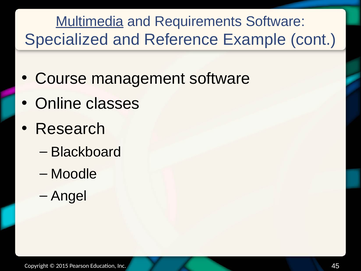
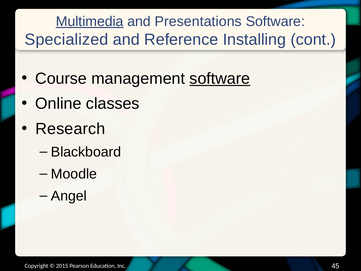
Requirements: Requirements -> Presentations (198, 21)
Example: Example -> Installing (254, 40)
software underline: none -> present (220, 78)
